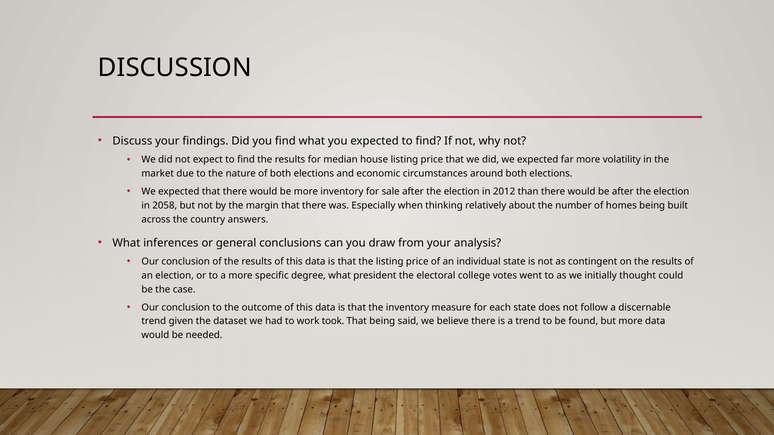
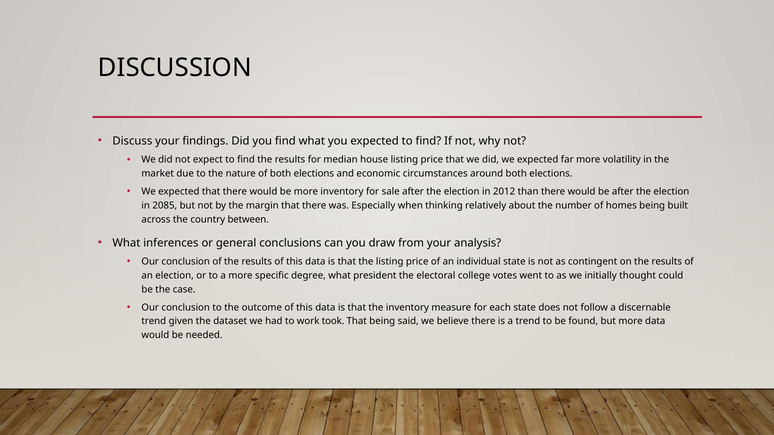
2058: 2058 -> 2085 (165, 206)
answers: answers -> between (248, 220)
